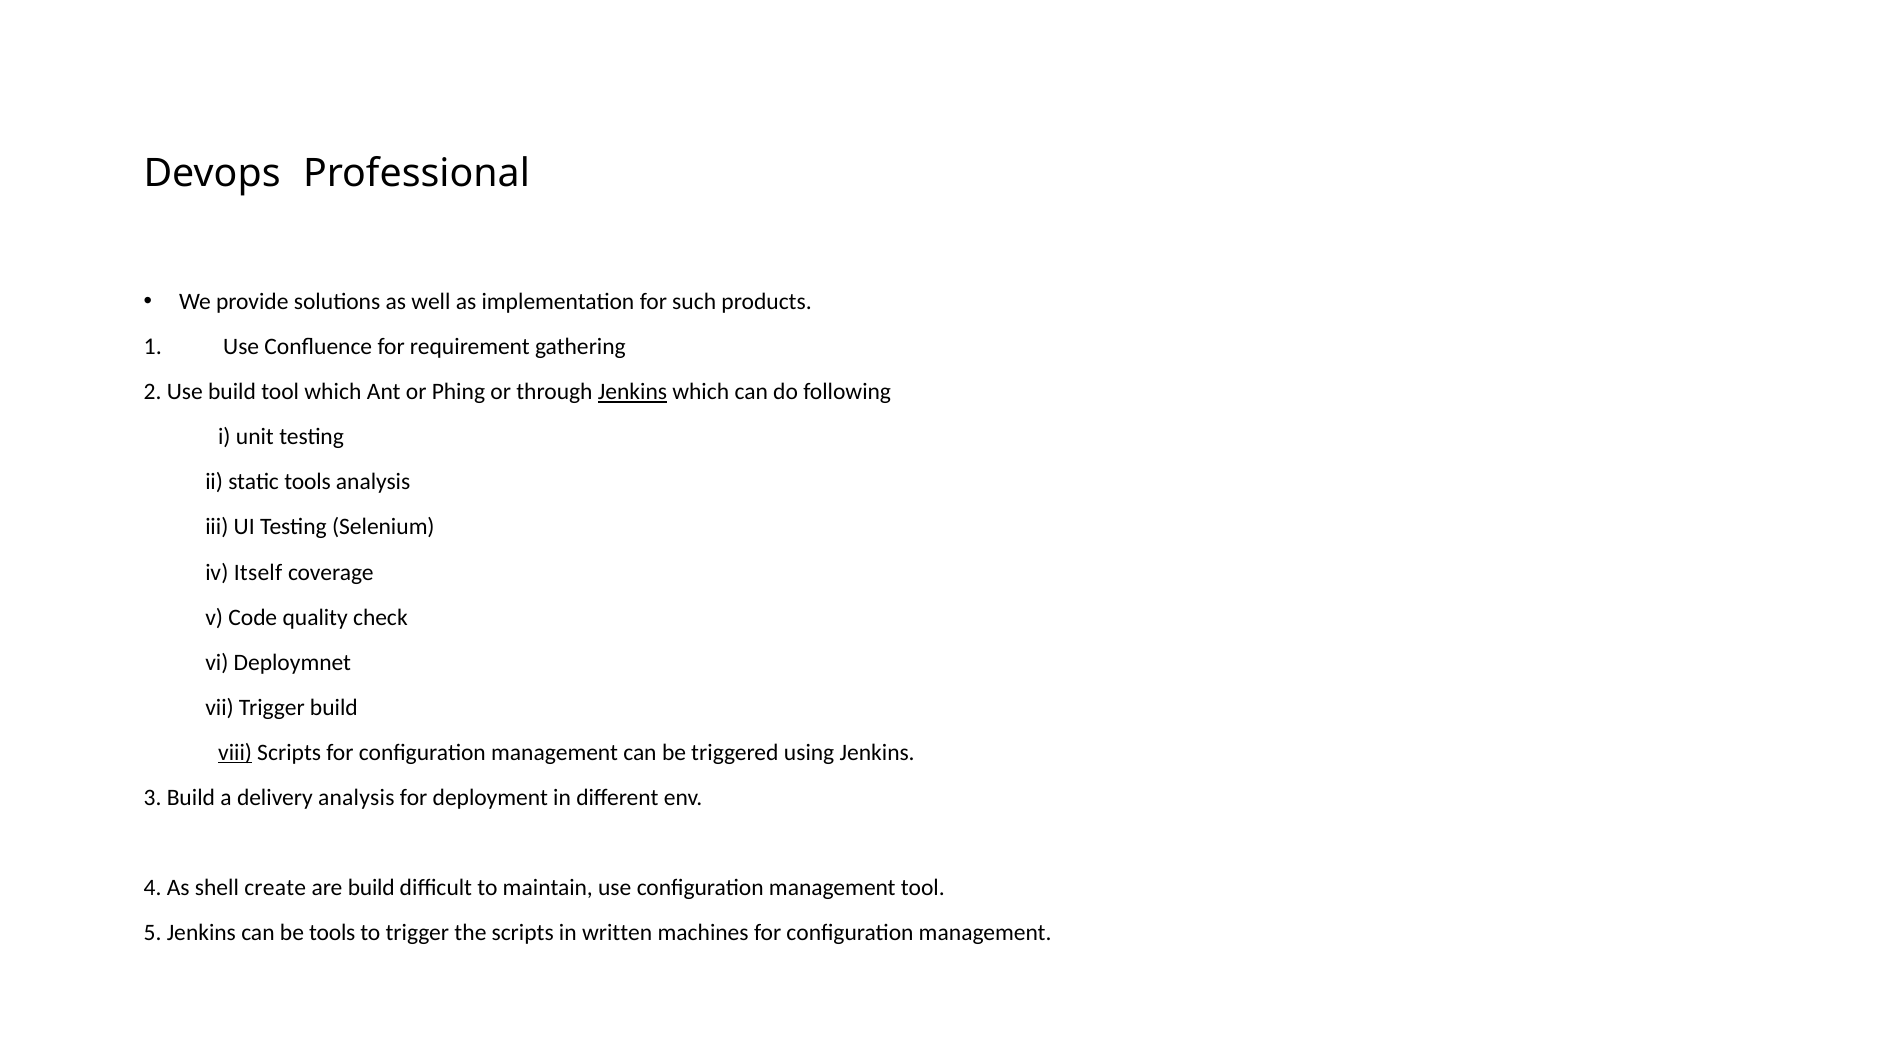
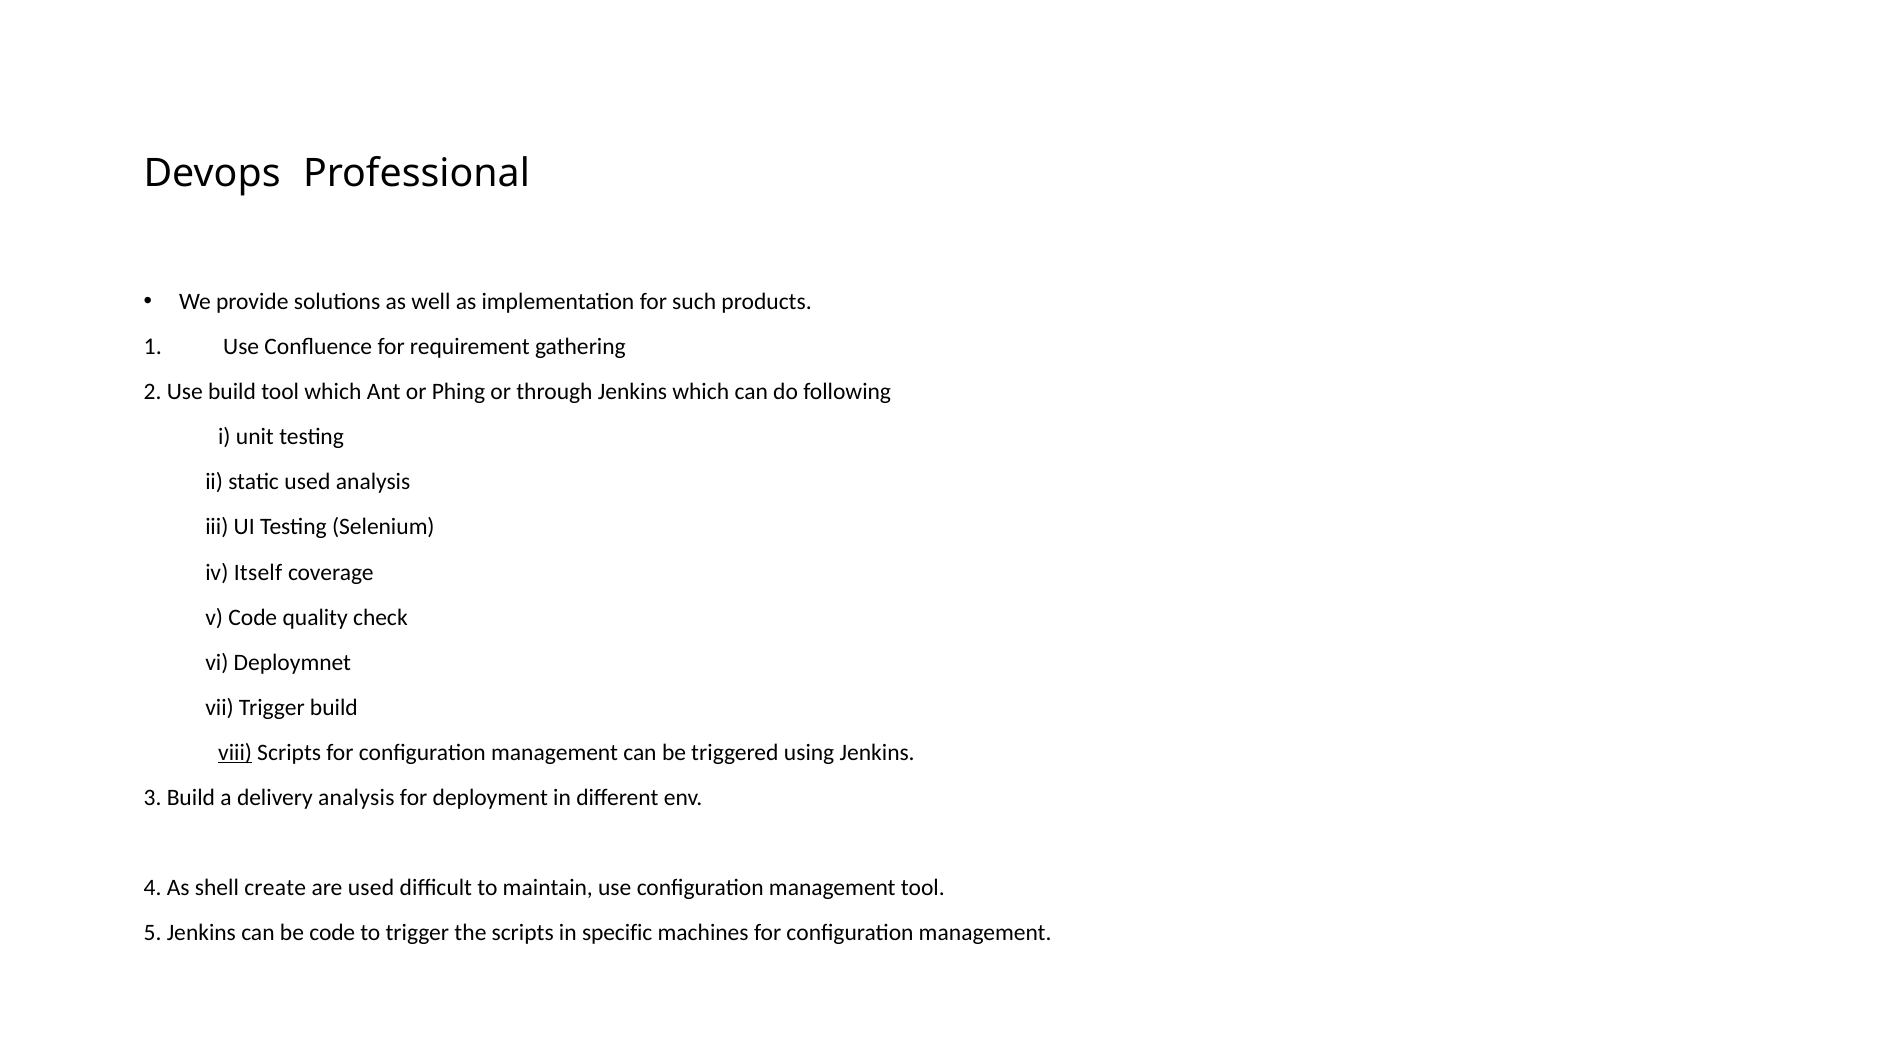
Jenkins underline: present -> none (632, 392)
static tools: tools -> used (307, 482)
are build: build -> used (371, 888)
be tools: tools -> code (332, 933)
written: written -> specific (617, 933)
